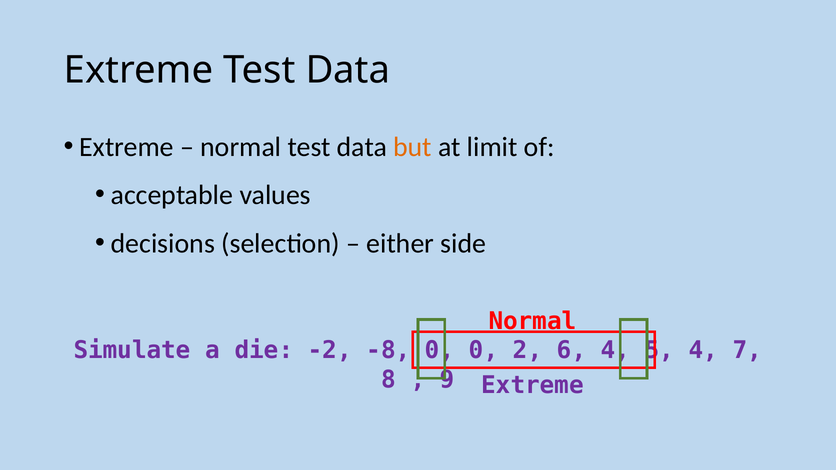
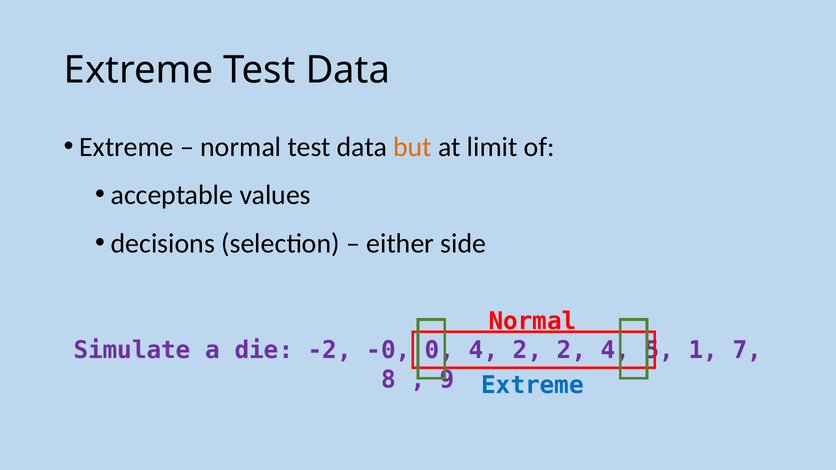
-8: -8 -> -0 (388, 351)
0 0: 0 -> 4 (484, 351)
2 6: 6 -> 2 (572, 351)
4: 4 -> 1 (703, 351)
Extreme colour: purple -> blue (533, 385)
